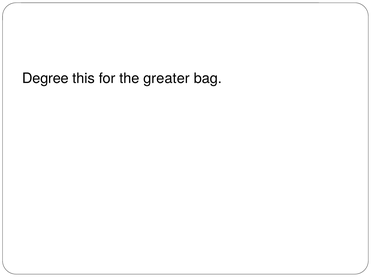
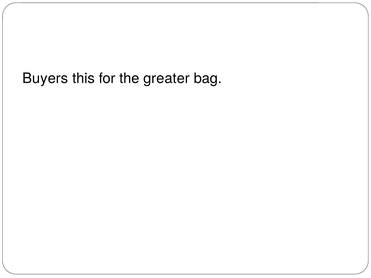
Degree: Degree -> Buyers (45, 78)
